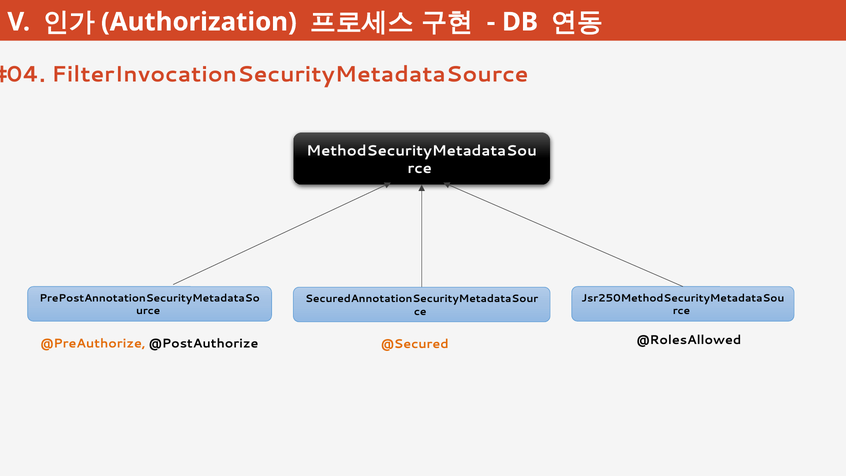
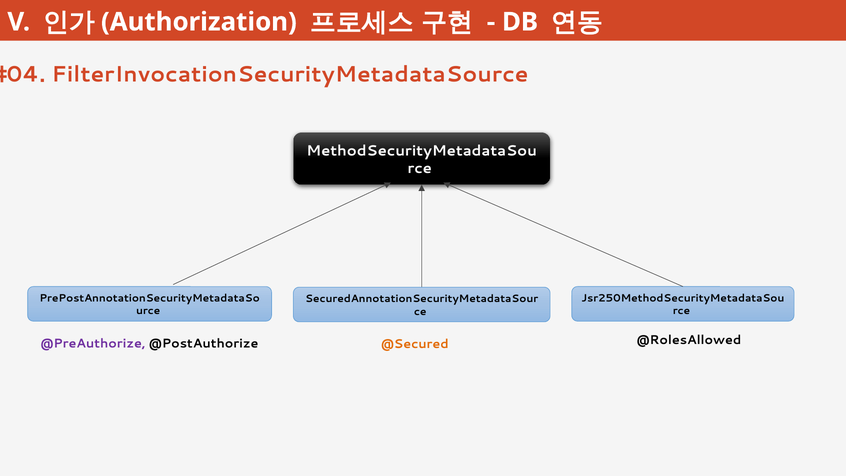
@PreAuthorize colour: orange -> purple (93, 343)
